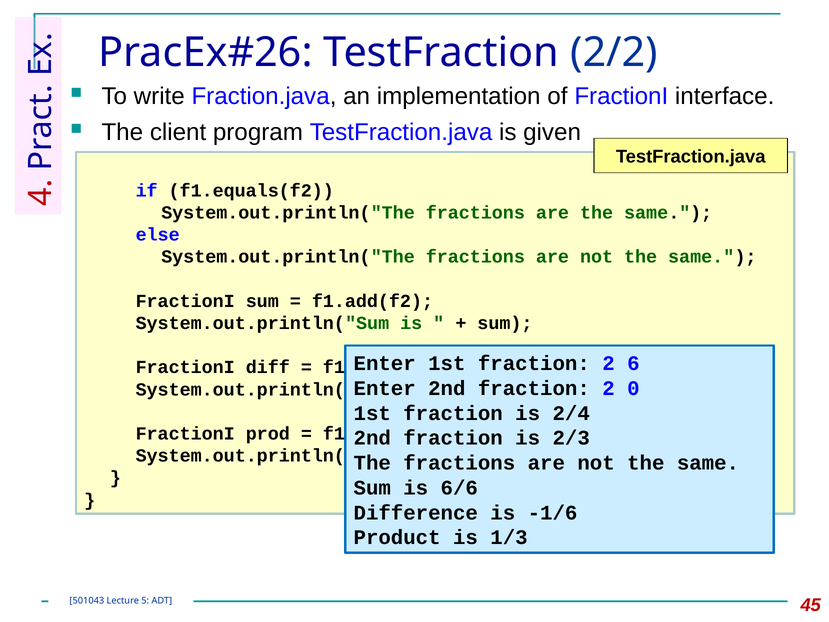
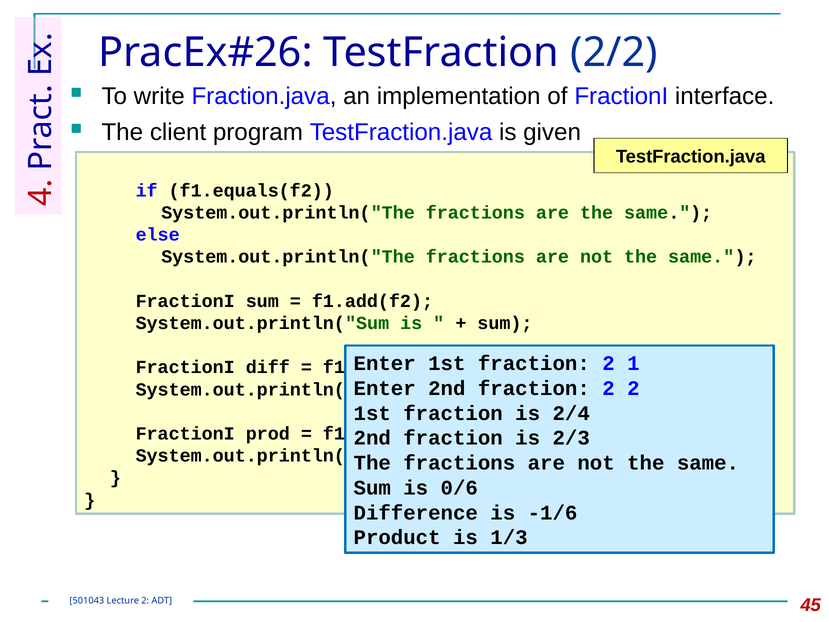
6: 6 -> 1 (633, 363)
0: 0 -> 2 (633, 388)
6/6: 6/6 -> 0/6 (459, 488)
Lecture 5: 5 -> 2 (145, 600)
